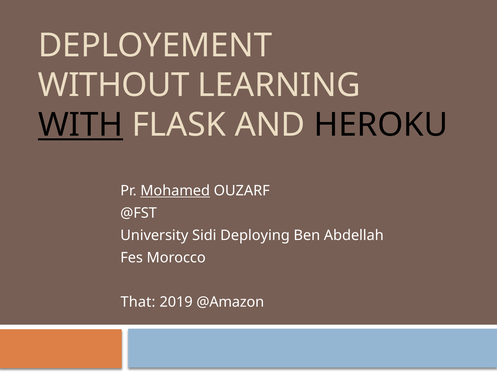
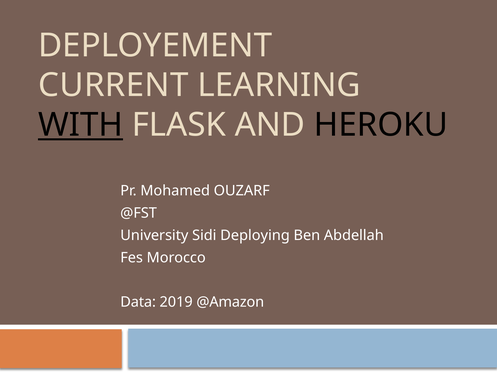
WITHOUT: WITHOUT -> CURRENT (113, 85)
Mohamed underline: present -> none (175, 191)
That: That -> Data (138, 302)
